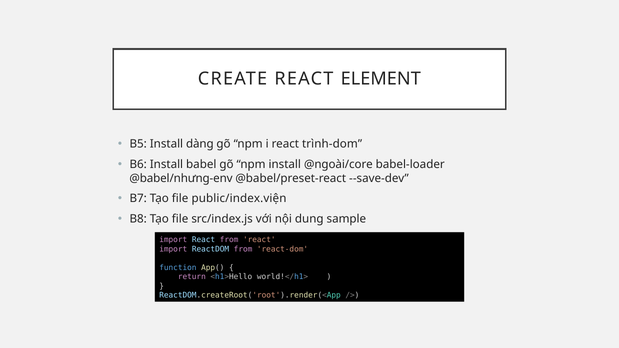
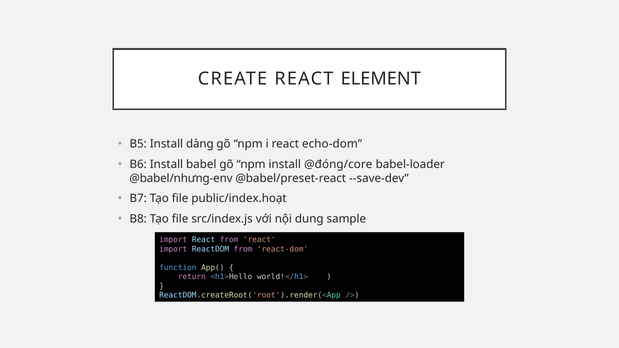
trình-dom: trình-dom -> echo-dom (332, 144)
@ngoài/core: @ngoài/core -> @đóng/core (338, 164)
public/index.viện: public/index.viện -> public/index.hoạt (239, 199)
